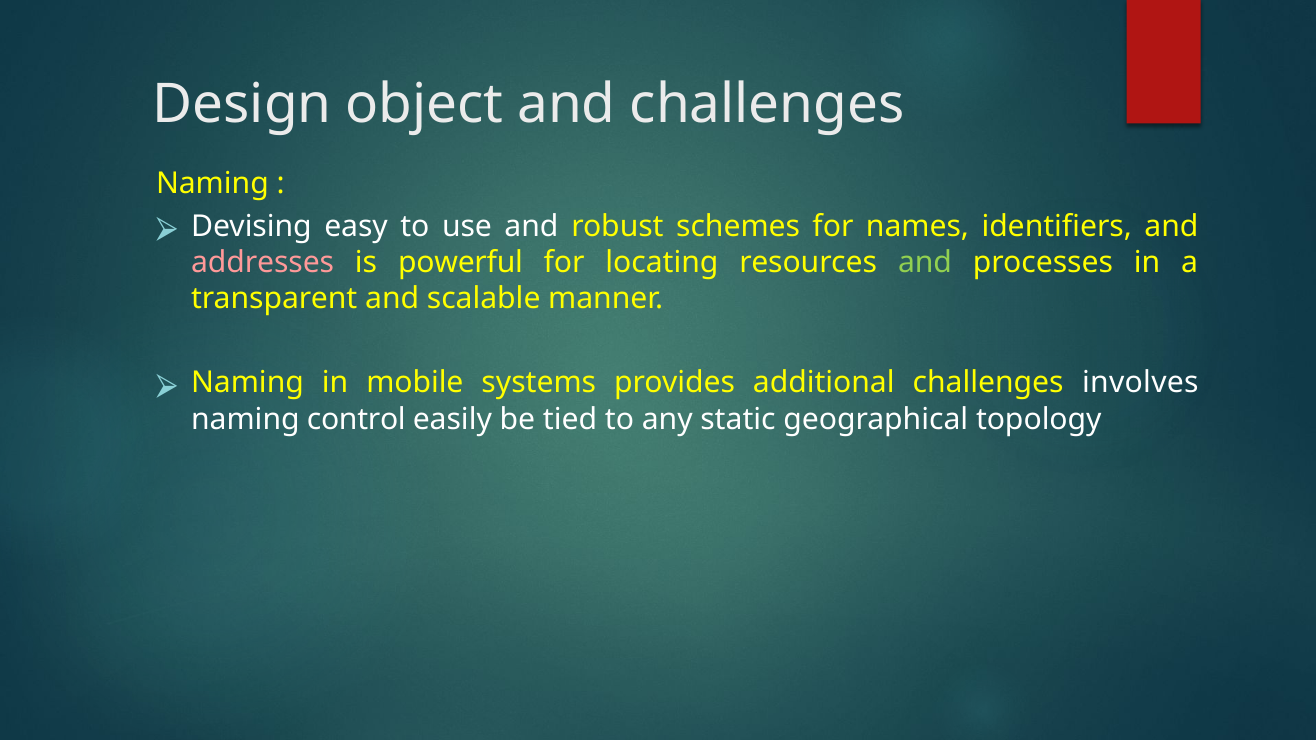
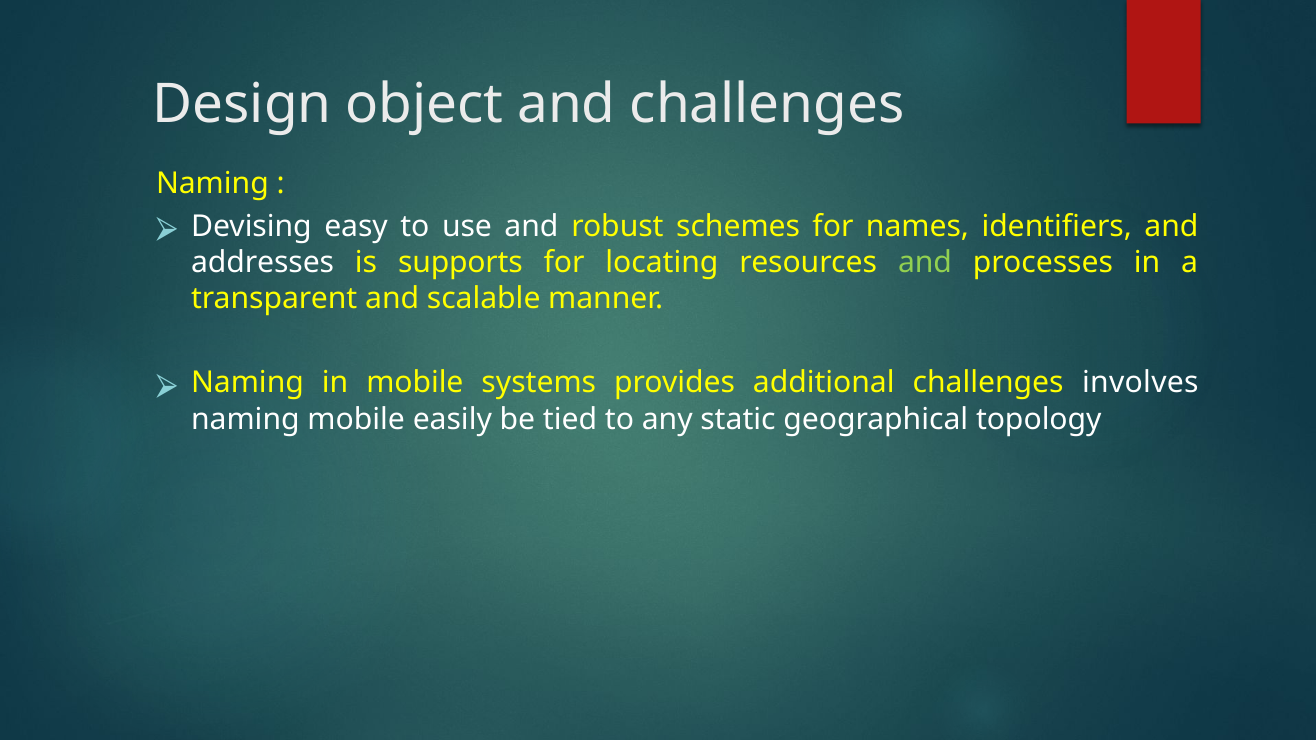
addresses colour: pink -> white (263, 262)
powerful: powerful -> supports (460, 262)
naming control: control -> mobile (356, 419)
